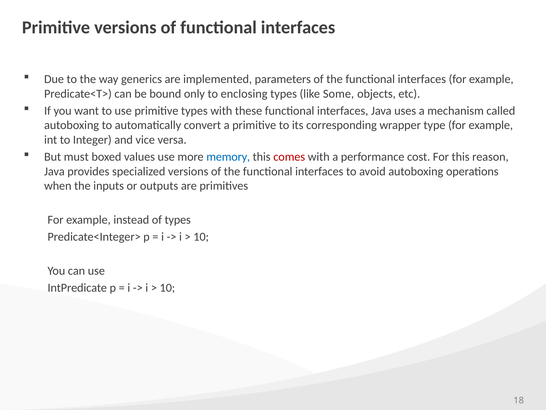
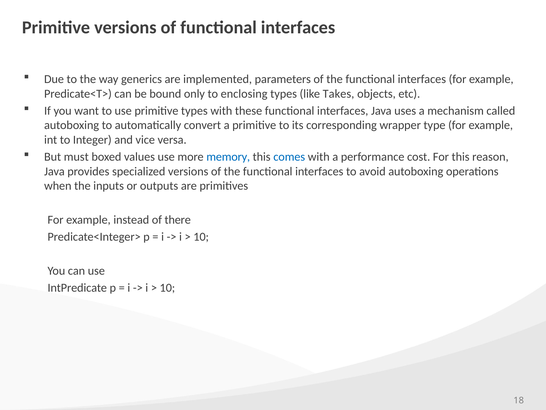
Some: Some -> Takes (339, 94)
comes colour: red -> blue (289, 157)
of types: types -> there (178, 220)
